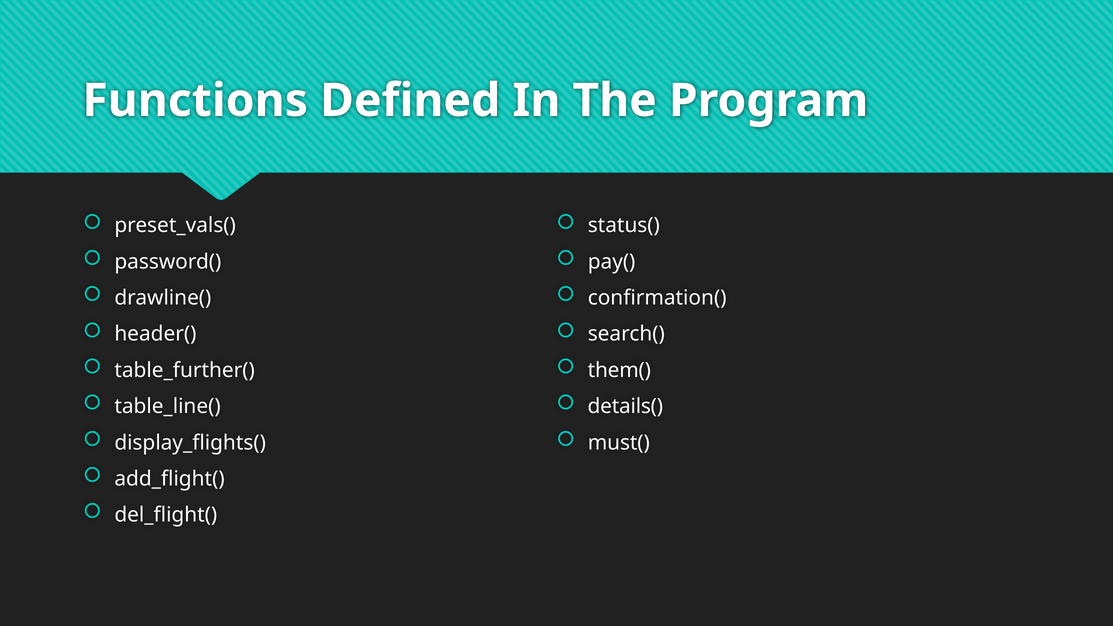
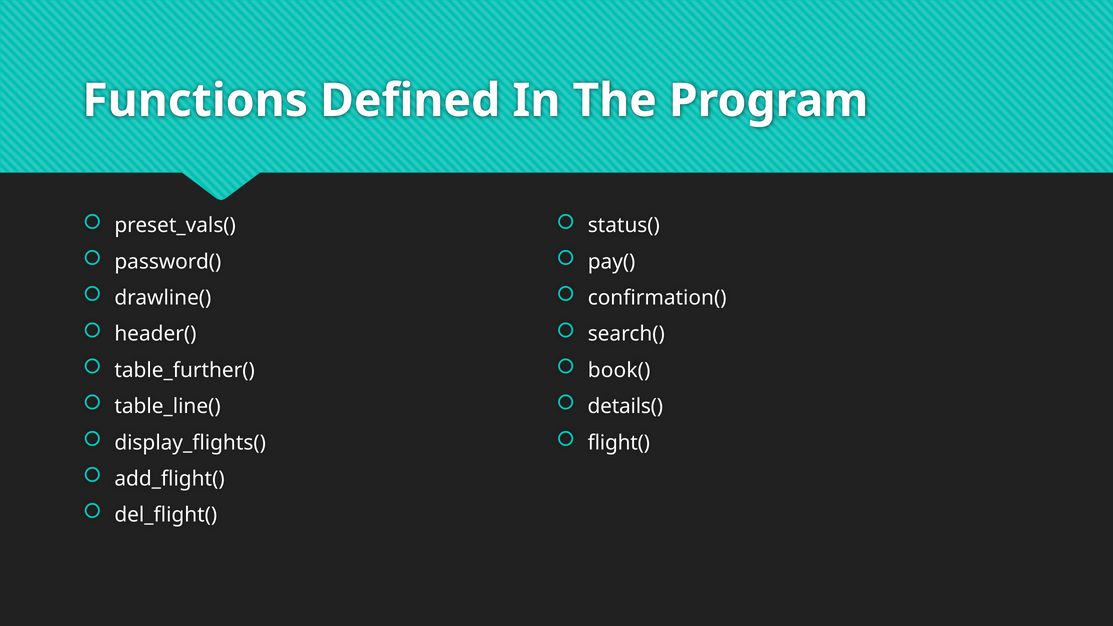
them(: them( -> book( (619, 370)
must(: must( -> flight( (619, 443)
